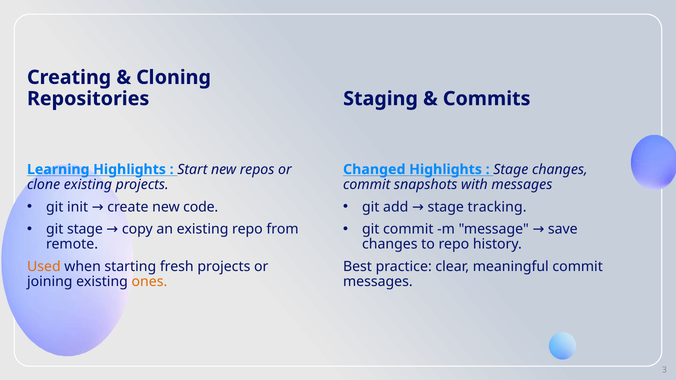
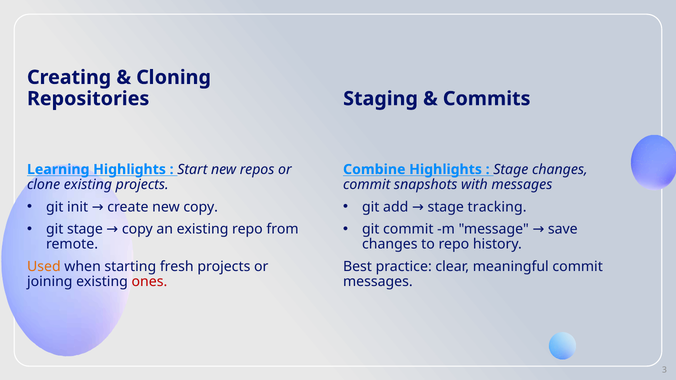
Changed: Changed -> Combine (374, 170)
new code: code -> copy (201, 207)
ones colour: orange -> red (149, 282)
